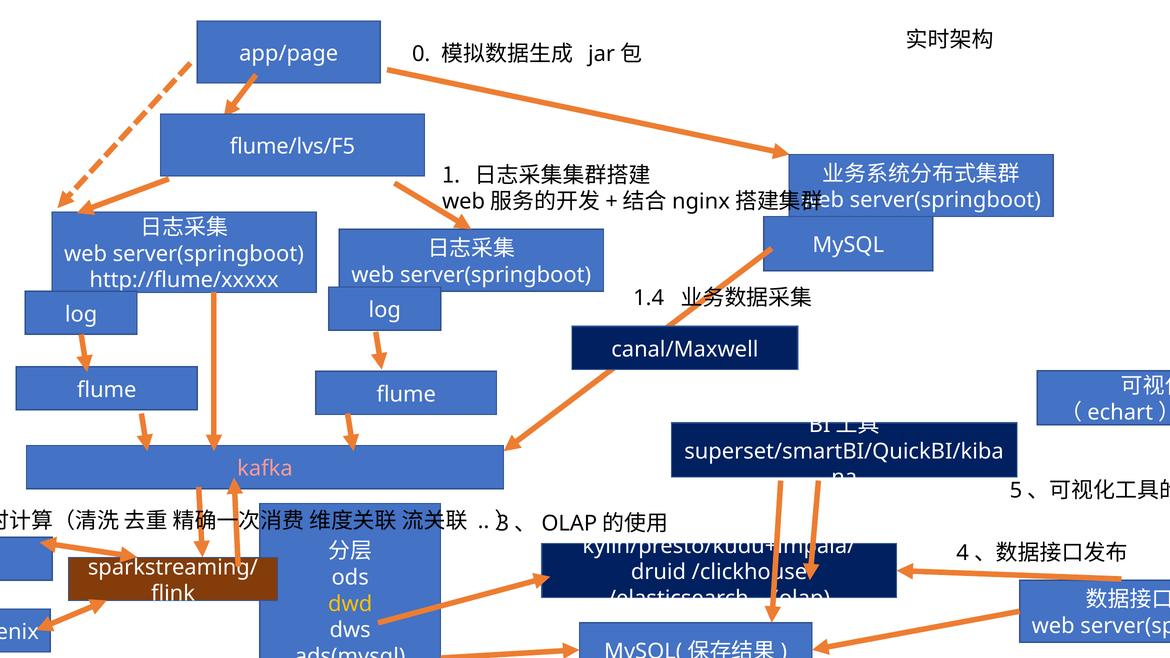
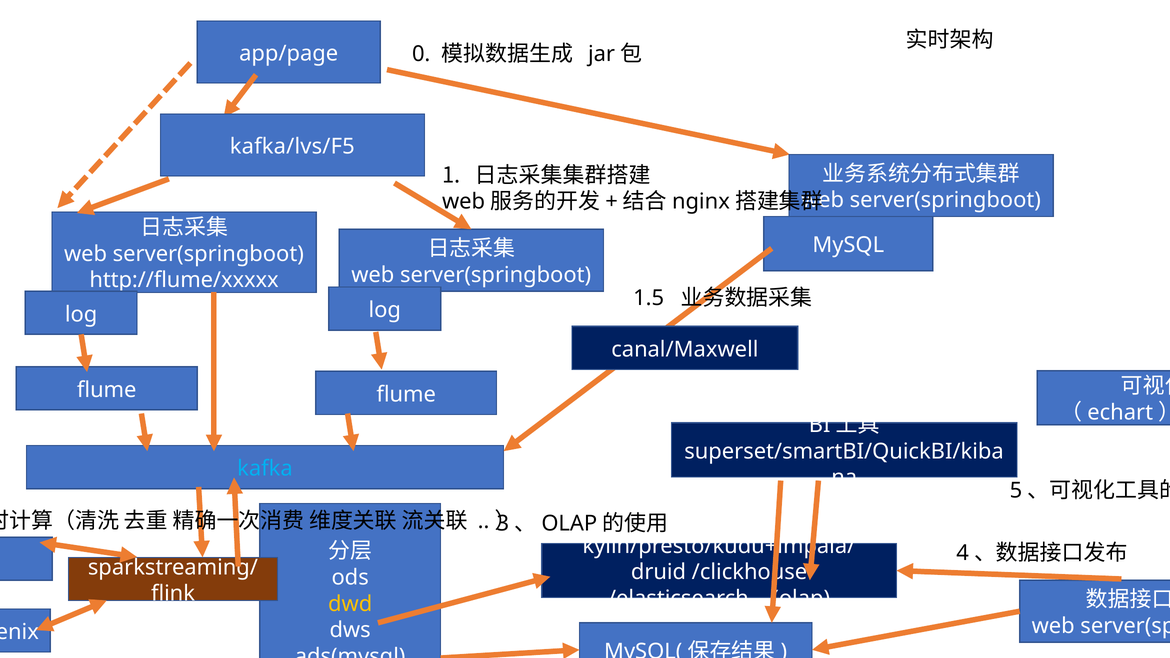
flume/lvs/F5: flume/lvs/F5 -> kafka/lvs/F5 (292, 147)
1.4: 1.4 -> 1.5 (649, 298)
kafka colour: pink -> light blue (265, 469)
